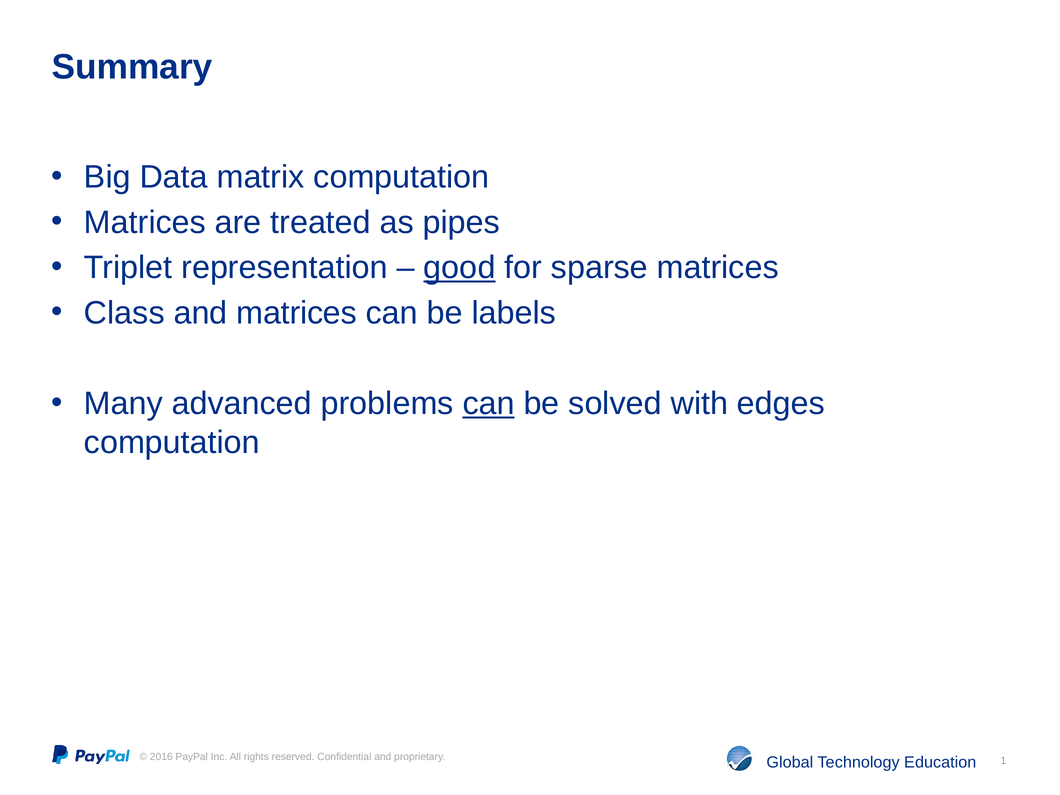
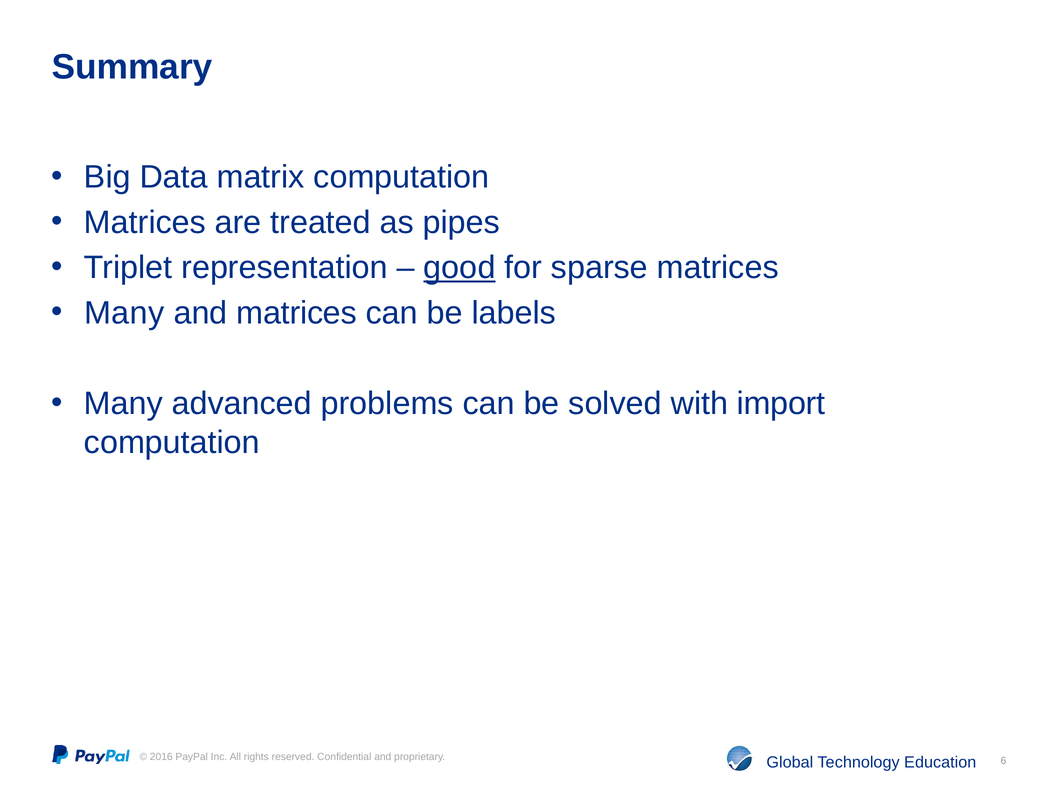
Class: Class -> Many (124, 313)
can underline: present -> none (489, 404)
edges: edges -> import (781, 404)
1: 1 -> 6 (1003, 761)
